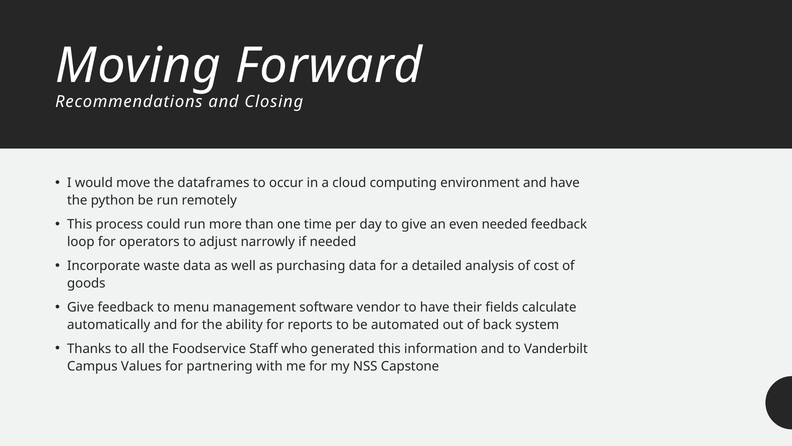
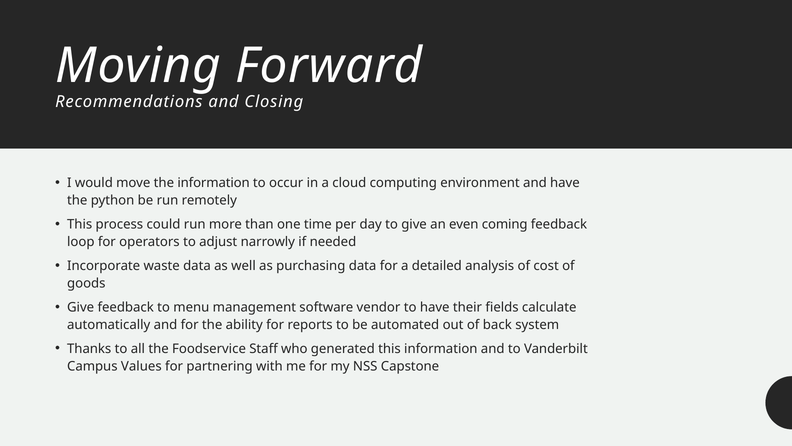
the dataframes: dataframes -> information (214, 183)
even needed: needed -> coming (505, 224)
